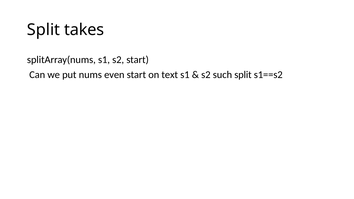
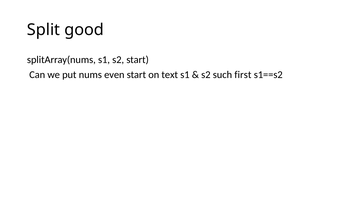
takes: takes -> good (84, 30)
such split: split -> first (243, 75)
